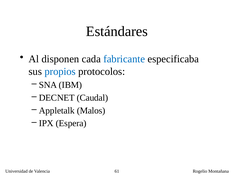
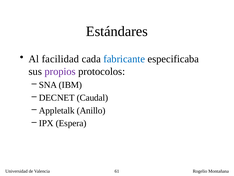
disponen: disponen -> facilidad (60, 59)
propios colour: blue -> purple (60, 71)
Malos: Malos -> Anillo (91, 110)
